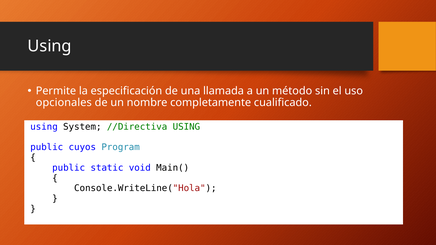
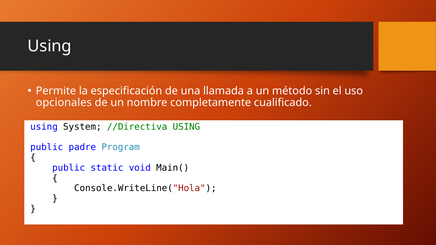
cuyos: cuyos -> padre (82, 147)
